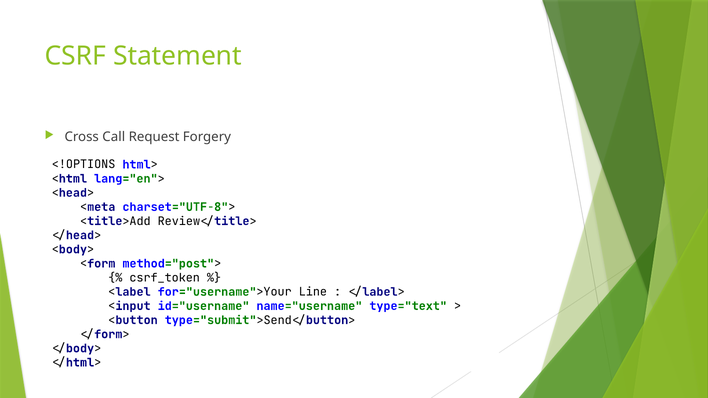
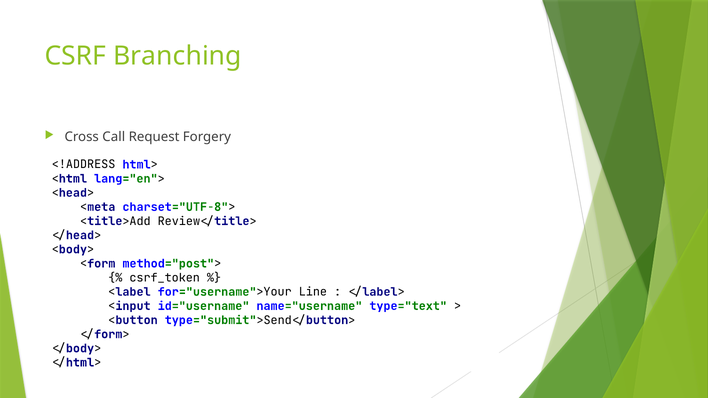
Statement: Statement -> Branching (177, 56)
<!OPTIONS: <!OPTIONS -> <!ADDRESS (84, 165)
